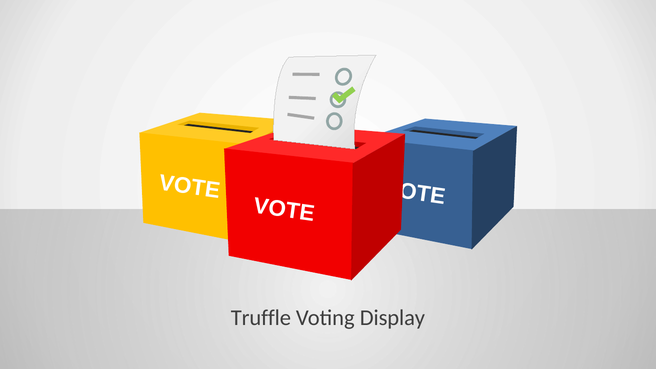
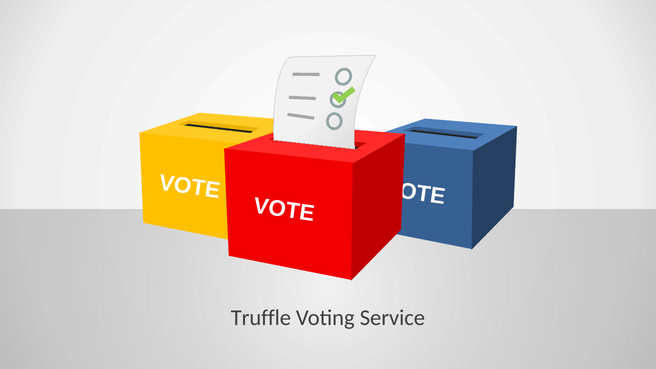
Display: Display -> Service (392, 318)
